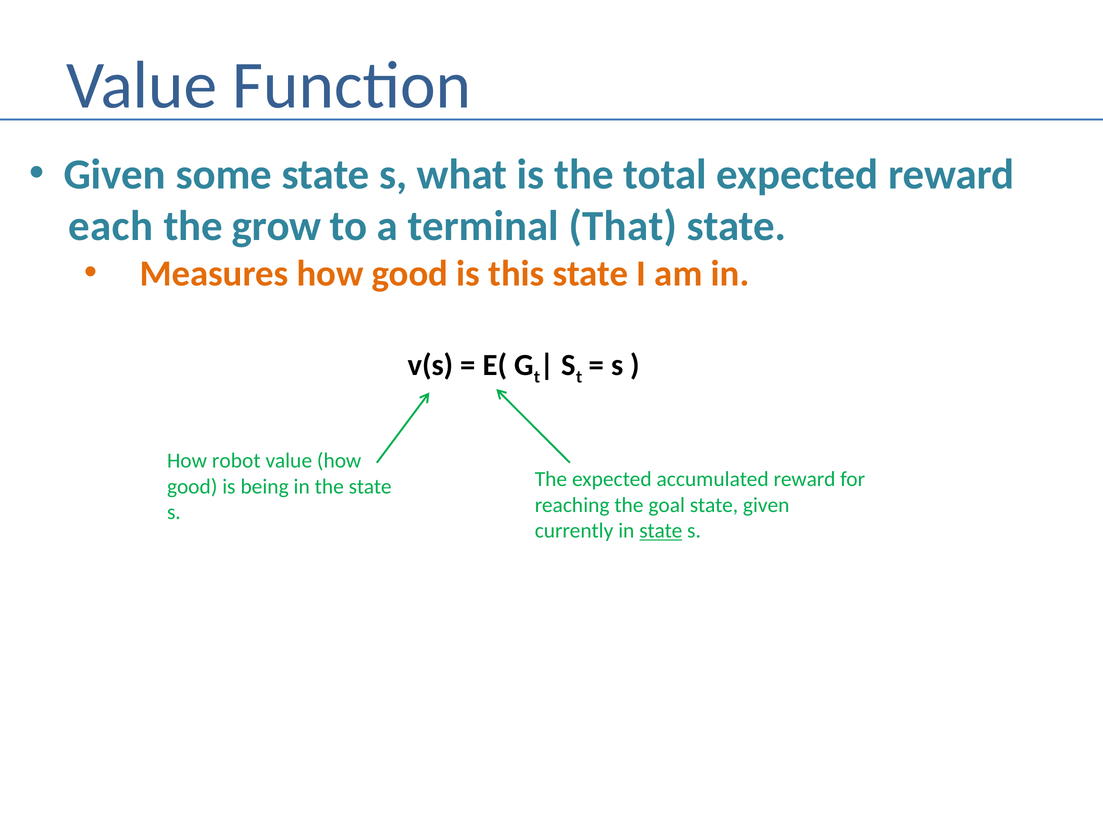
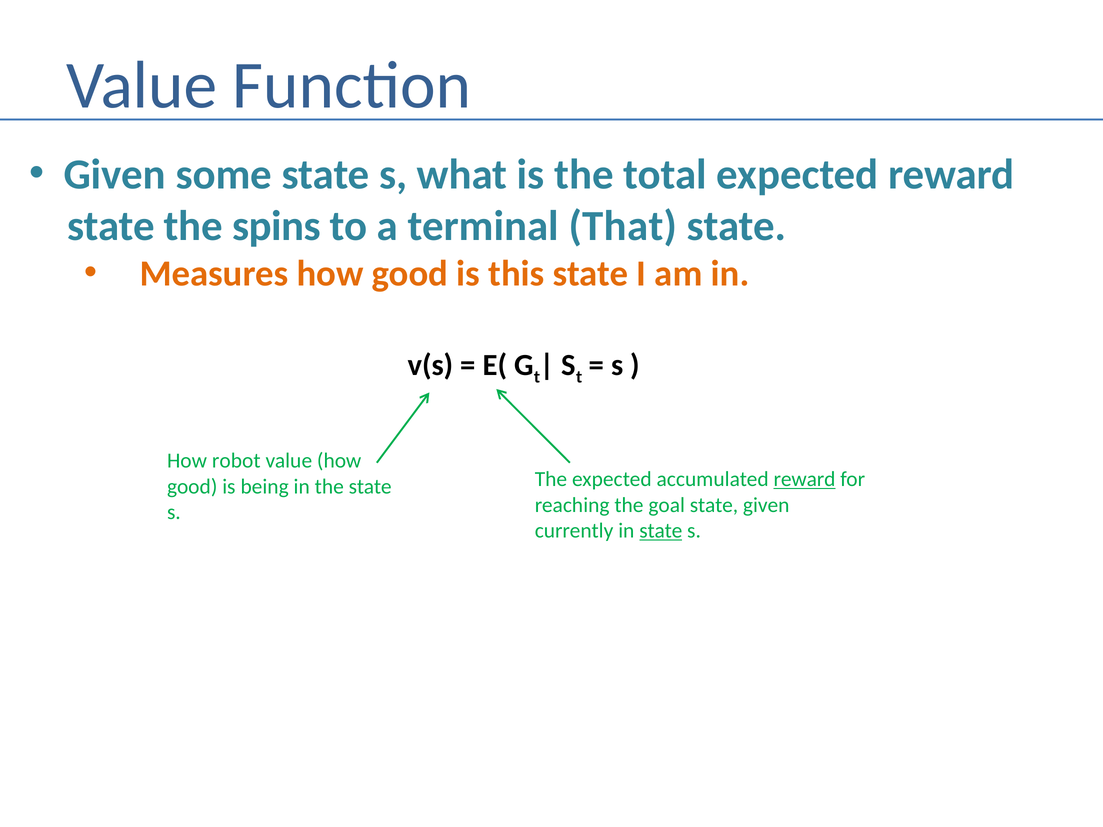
each: each -> state (111, 226)
grow: grow -> spins (277, 226)
reward underline: none -> present (805, 479)
